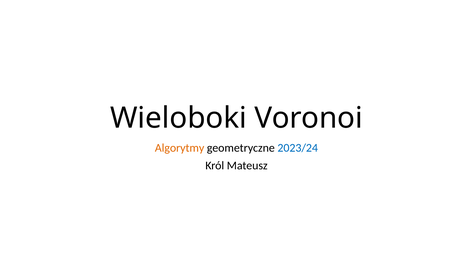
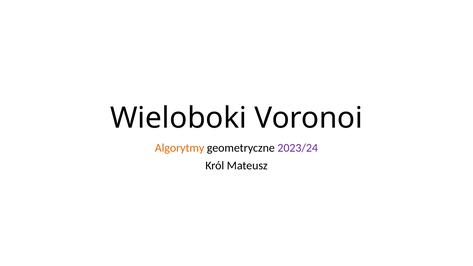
2023/24 colour: blue -> purple (298, 148)
